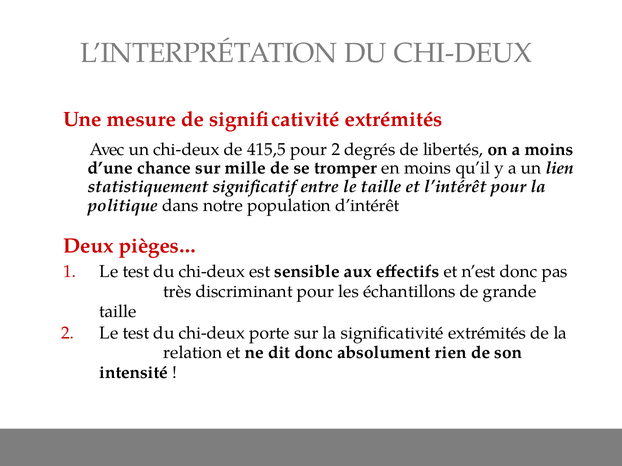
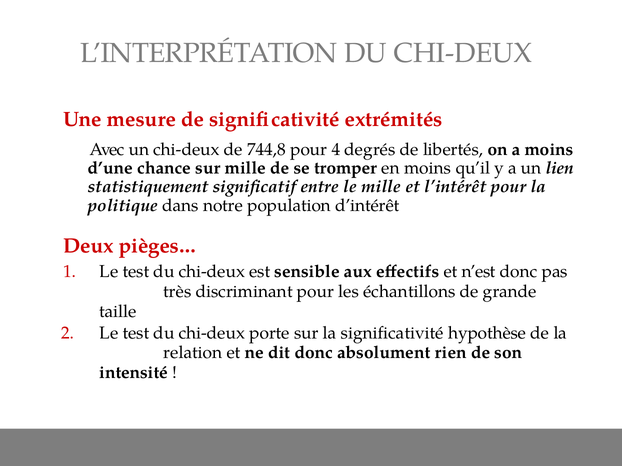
415,5: 415,5 -> 744,8 (266, 150)
pour 2: 2 -> 4 (336, 150)
le taille: taille -> mille (381, 187)
la significativité extrémités: extrémités -> hypothèse (487, 333)
